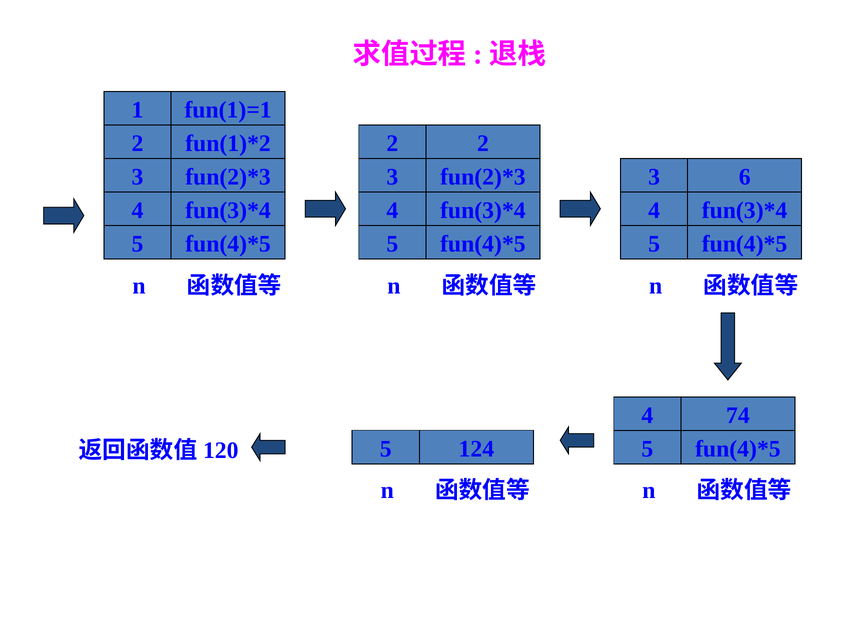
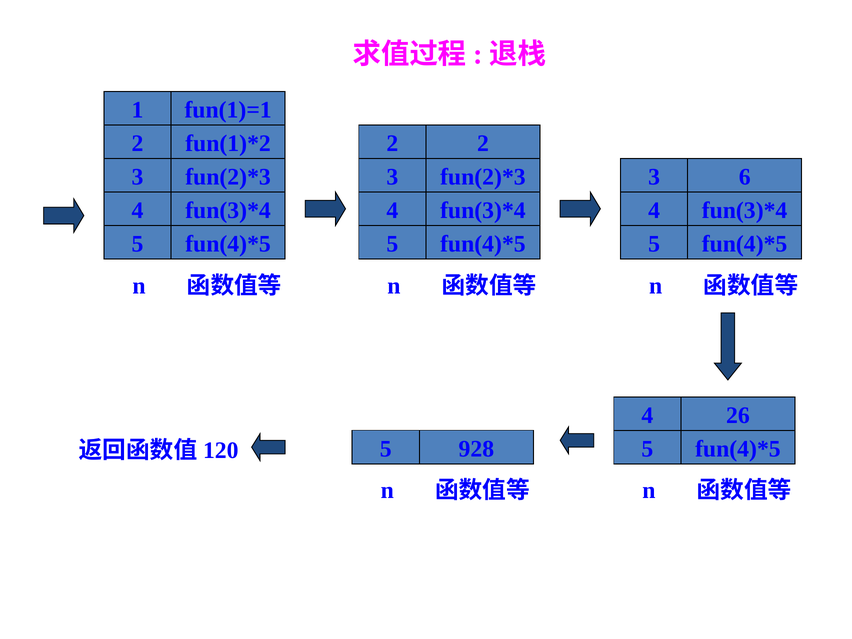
74: 74 -> 26 (738, 415)
124: 124 -> 928 (476, 449)
